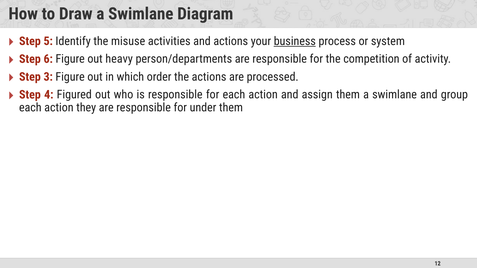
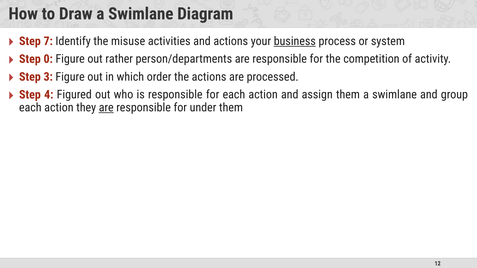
5: 5 -> 7 (48, 41)
6: 6 -> 0 (48, 59)
heavy: heavy -> rather (119, 59)
are underline: none -> present (106, 108)
